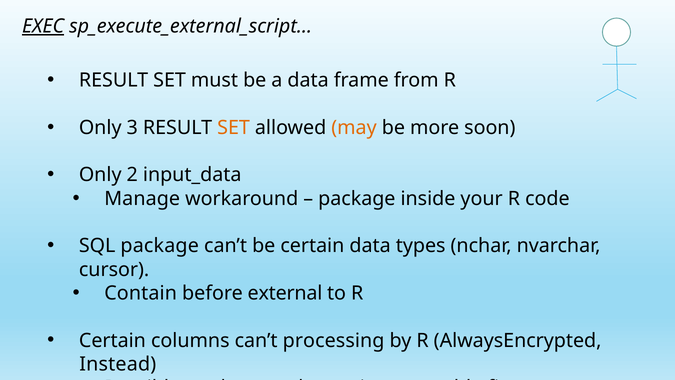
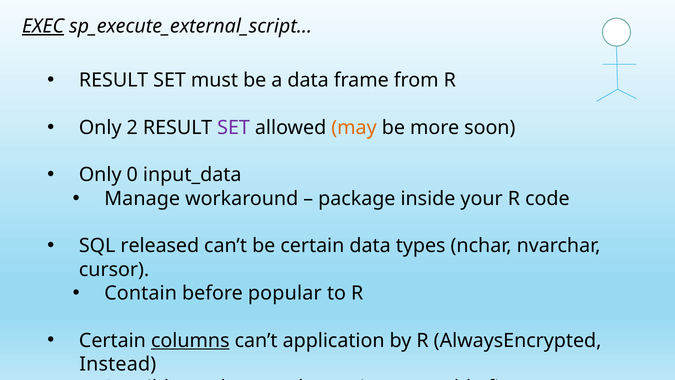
3: 3 -> 2 (132, 128)
SET colour: orange -> purple (234, 128)
2: 2 -> 0 (132, 175)
SQL package: package -> released (160, 246)
external: external -> popular (285, 293)
columns underline: none -> present (190, 340)
processing: processing -> application (334, 340)
